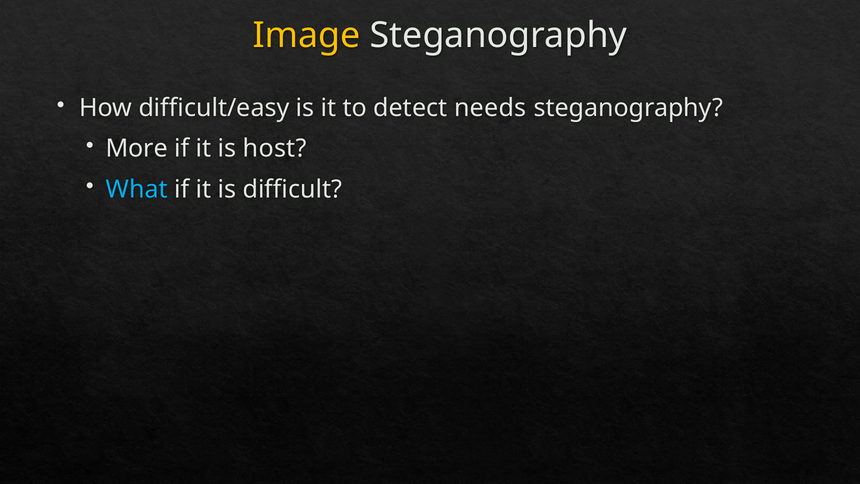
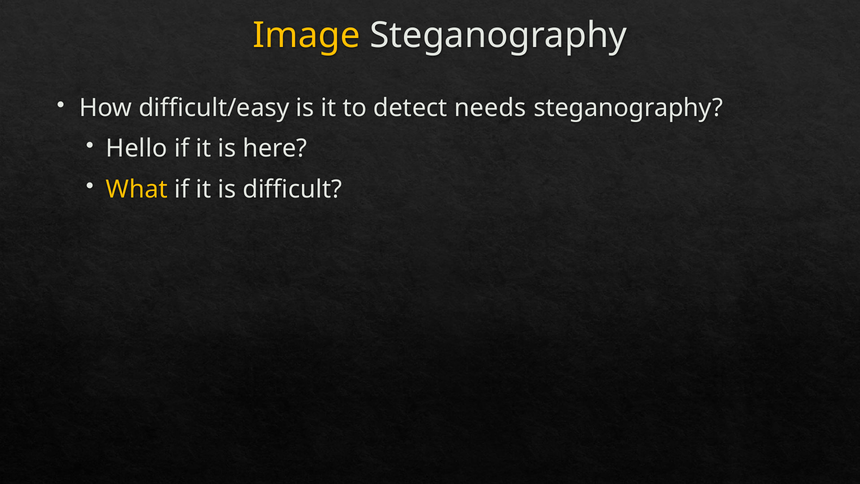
More: More -> Hello (137, 149)
host: host -> here (275, 149)
What colour: light blue -> yellow (137, 189)
